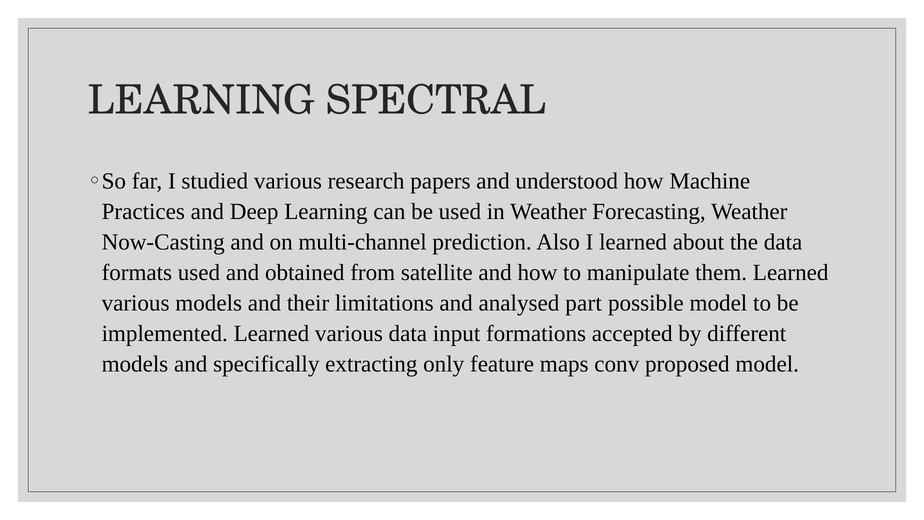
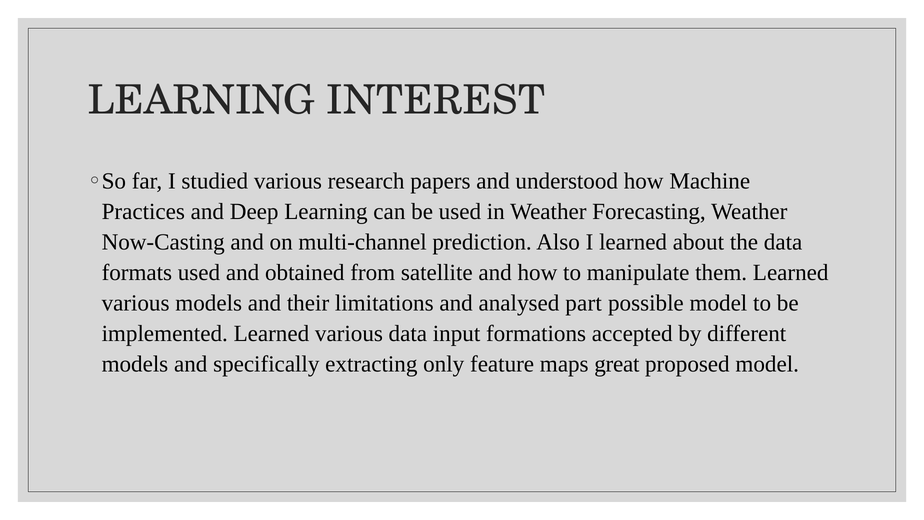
SPECTRAL: SPECTRAL -> INTEREST (436, 100)
conv: conv -> great (617, 364)
